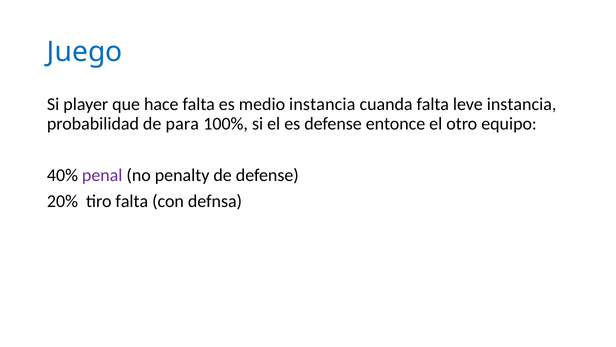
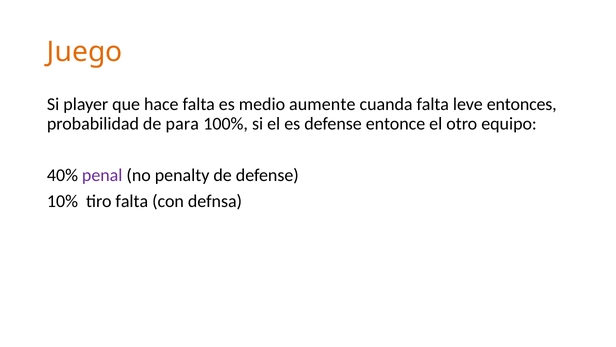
Juego colour: blue -> orange (85, 52)
medio instancia: instancia -> aumente (322, 104)
leve instancia: instancia -> entonces (522, 104)
20%: 20% -> 10% (62, 201)
